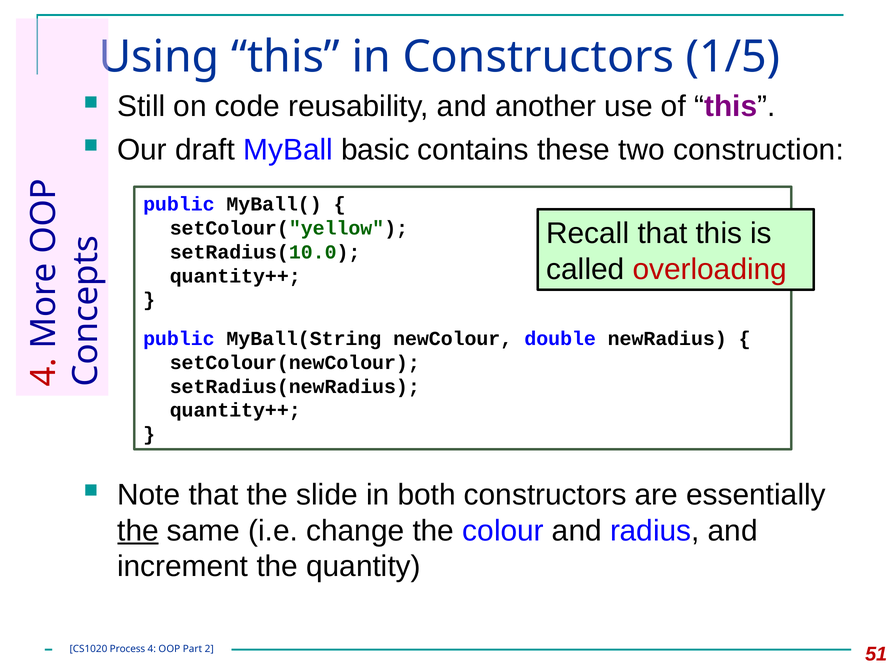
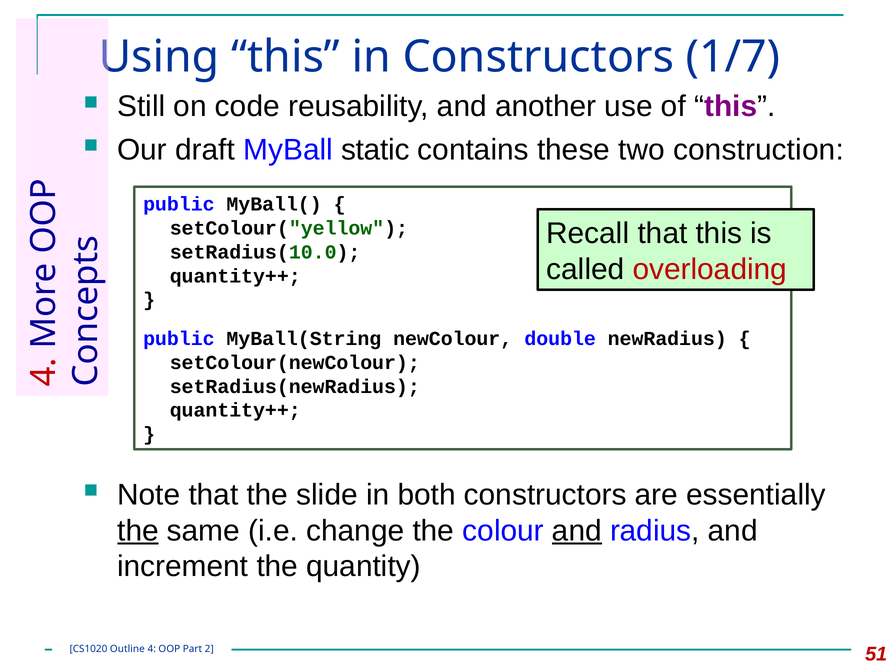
1/5: 1/5 -> 1/7 (733, 57)
basic: basic -> static (375, 150)
and underline: none -> present (577, 531)
Process: Process -> Outline (127, 649)
